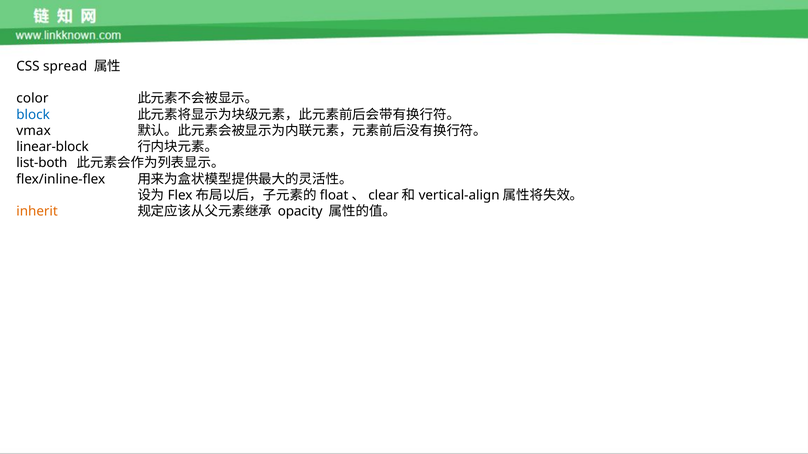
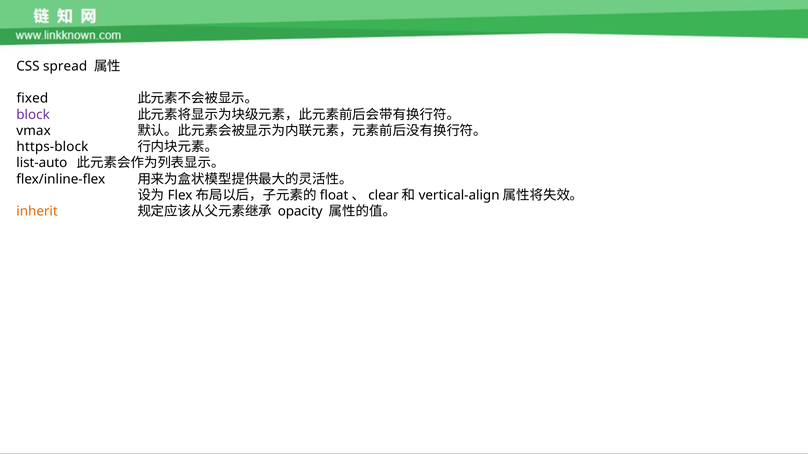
color: color -> fixed (32, 99)
block colour: blue -> purple (33, 115)
linear-block: linear-block -> https-block (52, 147)
list-both: list-both -> list-auto (42, 163)
